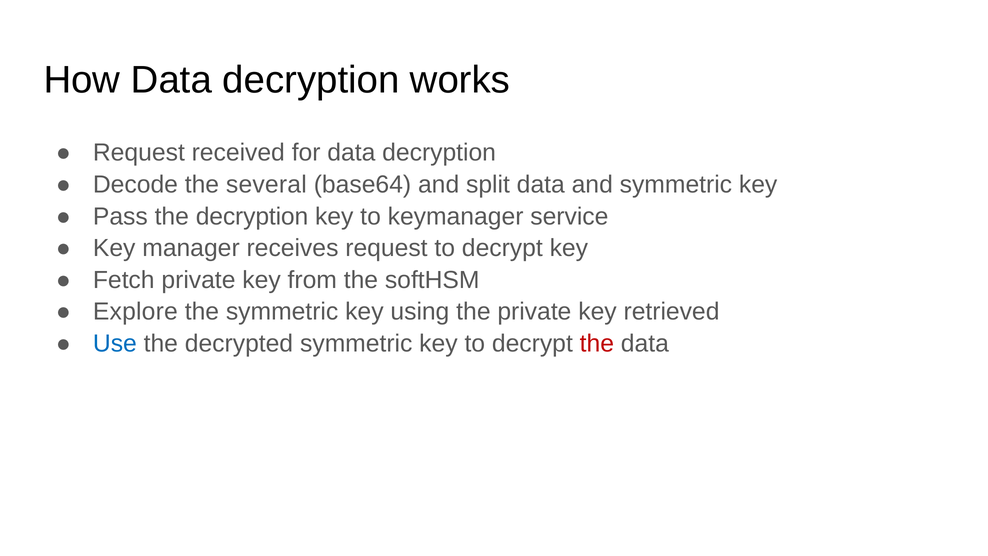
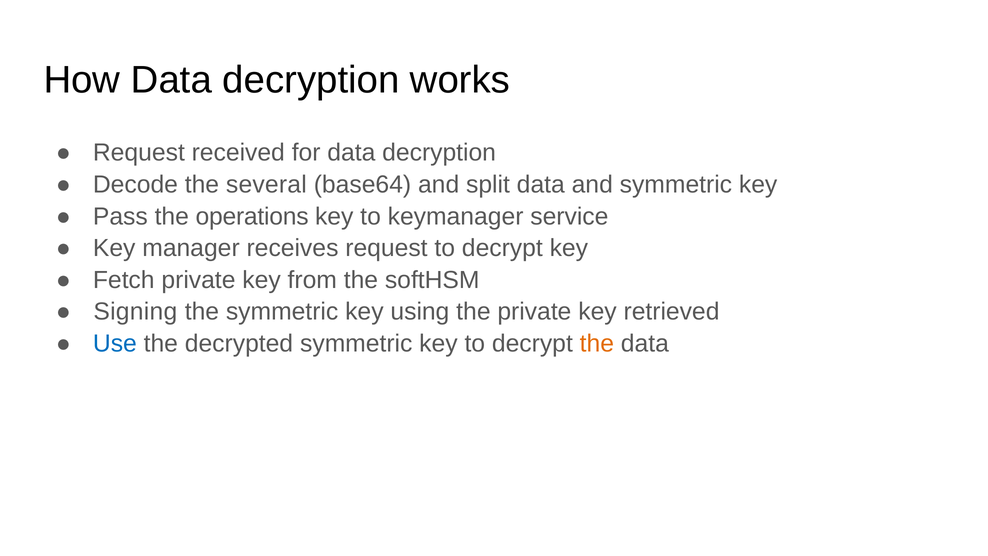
the decryption: decryption -> operations (252, 216)
Explore: Explore -> Signing (135, 312)
the colour: red -> orange (597, 343)
